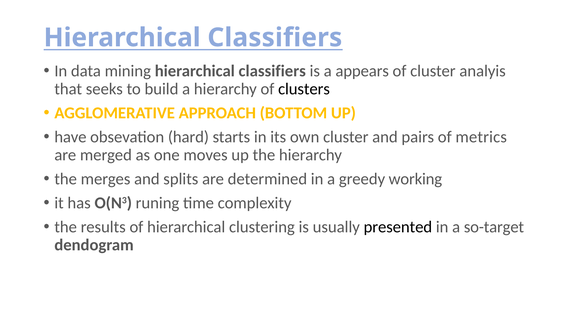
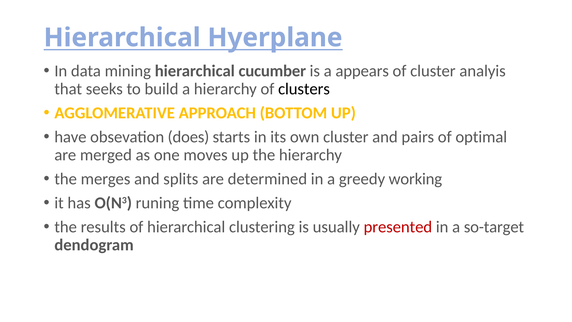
Classifiers: Classifiers -> Hyerplane (275, 38)
mining hierarchical classifiers: classifiers -> cucumber (272, 71)
hard: hard -> does (188, 137)
metrics: metrics -> optimal (481, 137)
presented colour: black -> red (398, 227)
